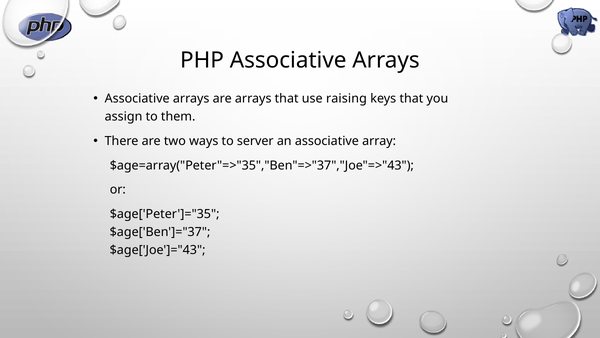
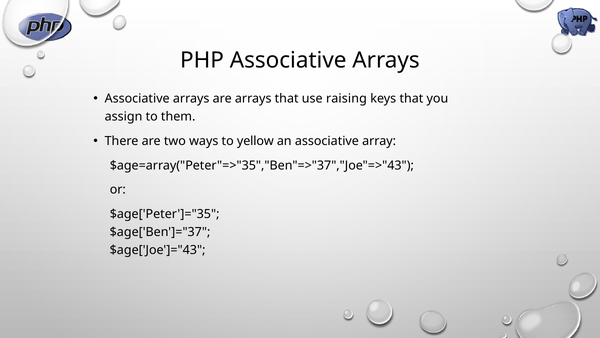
server: server -> yellow (255, 141)
